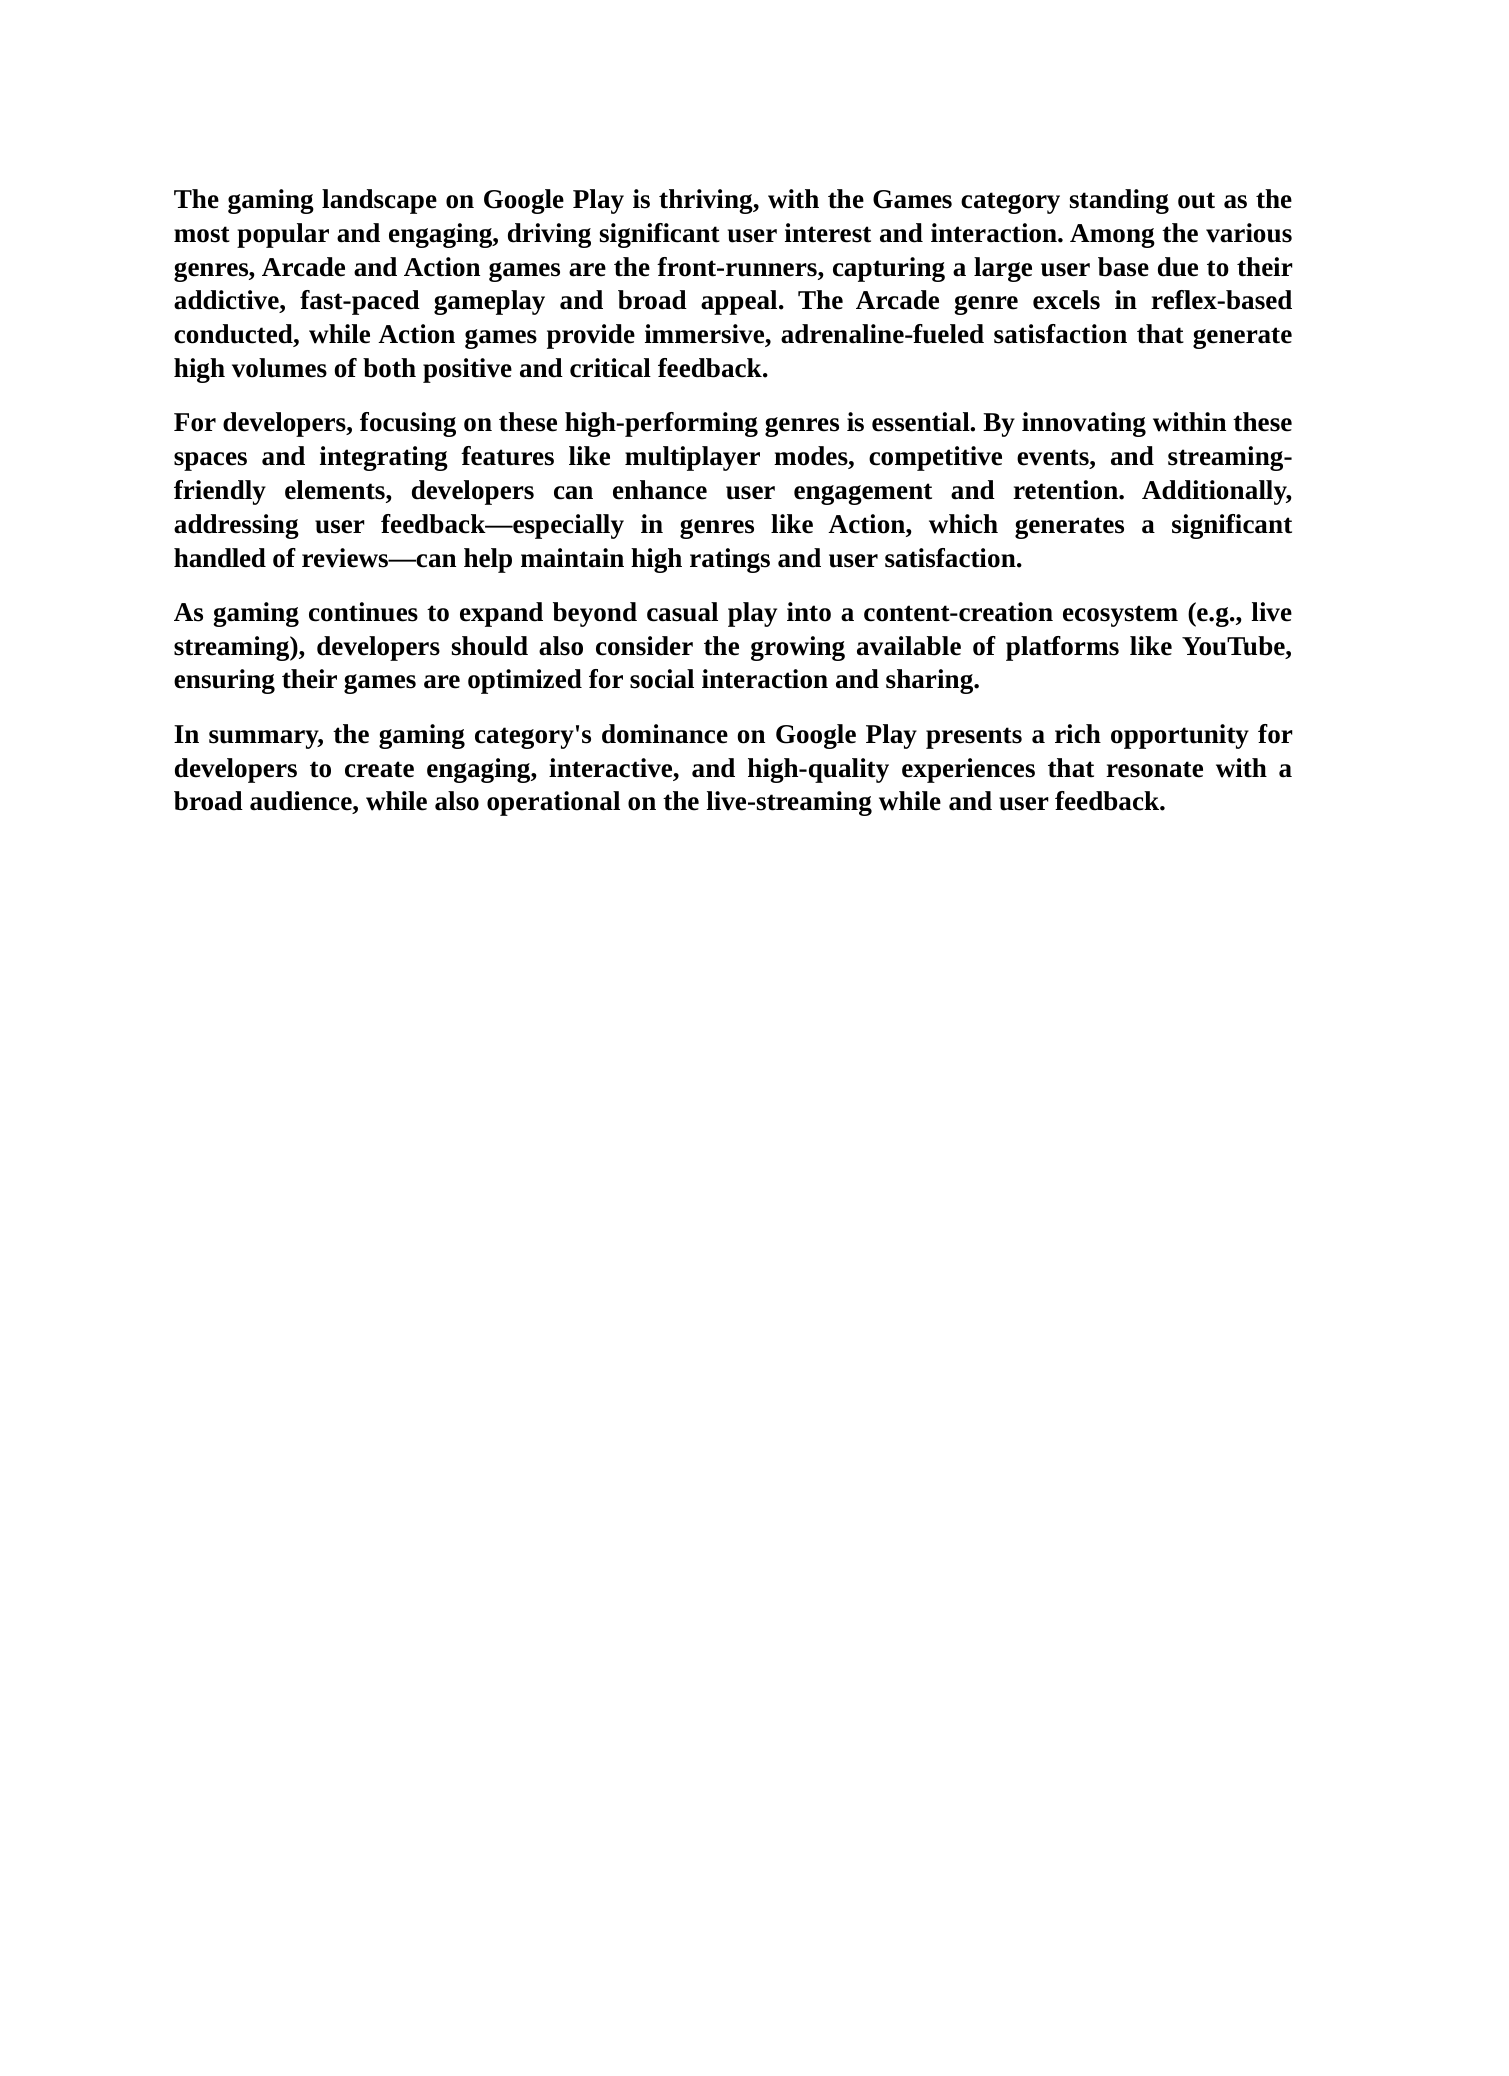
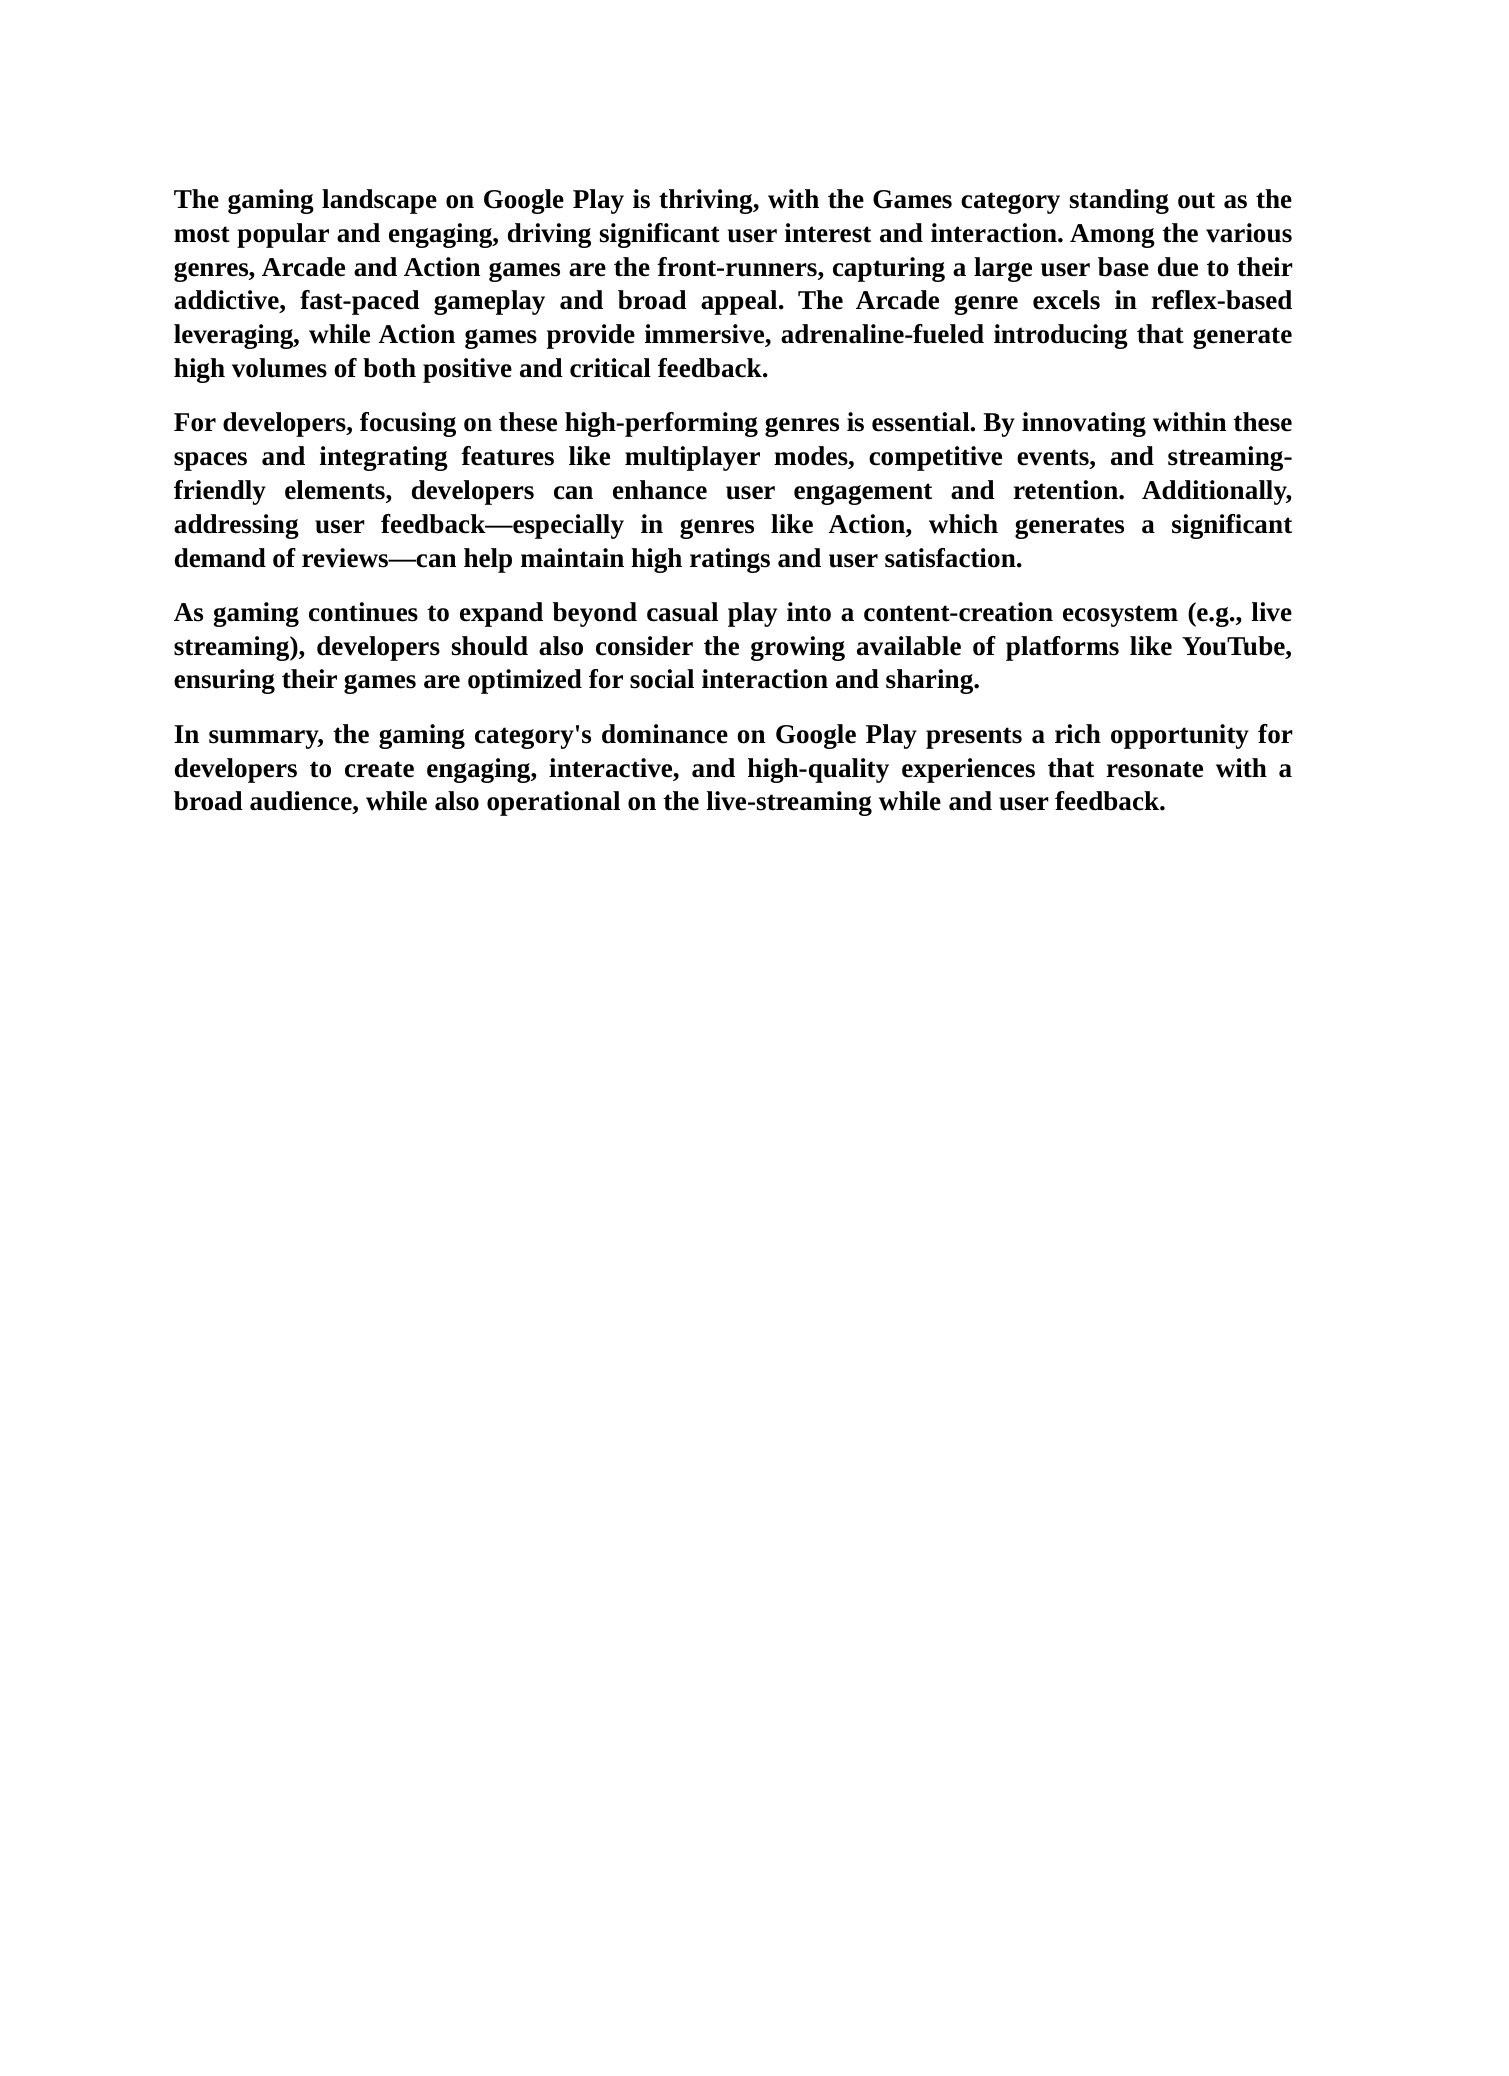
conducted: conducted -> leveraging (237, 335)
adrenaline-fueled satisfaction: satisfaction -> introducing (1061, 335)
handled: handled -> demand (220, 558)
